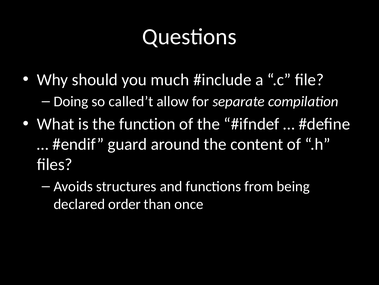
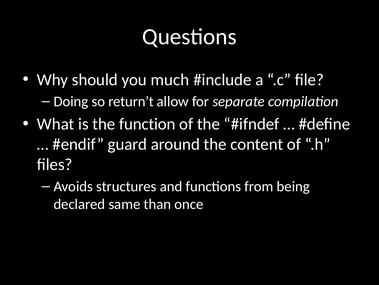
called’t: called’t -> return’t (131, 101)
order: order -> same (124, 204)
